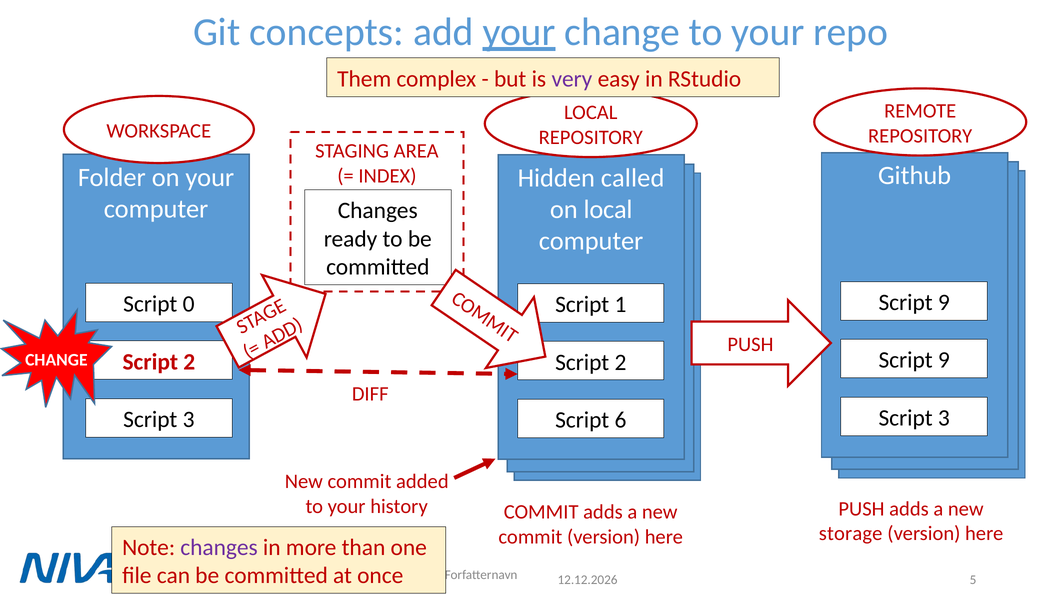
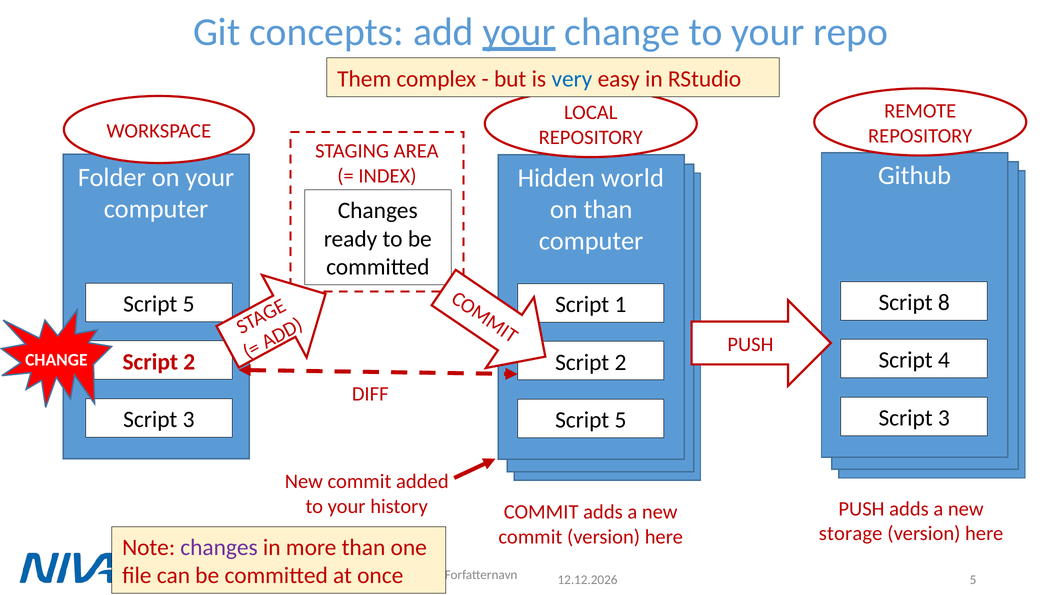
very colour: purple -> blue (572, 79)
called: called -> world (633, 178)
on local: local -> than (608, 209)
9: 9 -> 8 (944, 302)
0: 0 -> 5 (189, 304)
9: 9 -> 4 (944, 360)
6: 6 -> 5 (620, 420)
